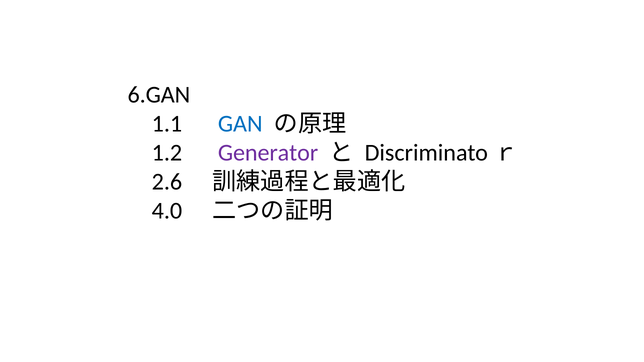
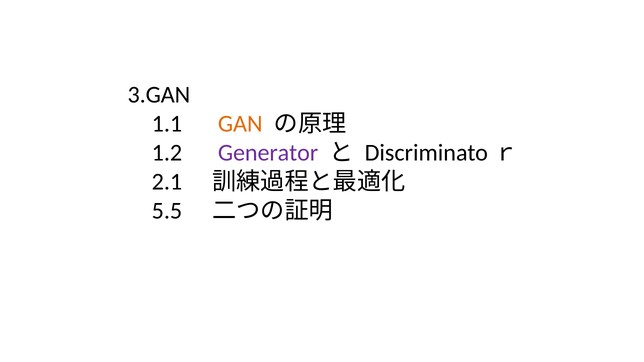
6.GAN: 6.GAN -> 3.GAN (159, 95)
GAN colour: blue -> orange (240, 124)
2.6: 2.6 -> 2.1 (167, 182)
4.0: 4.0 -> 5.5 (167, 211)
